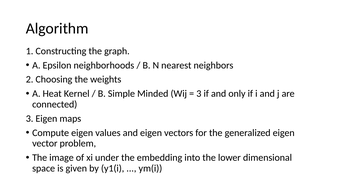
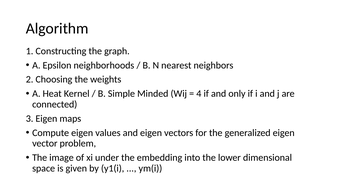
3: 3 -> 4 (199, 94)
